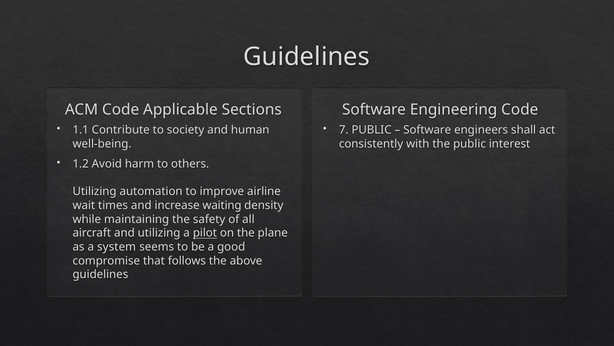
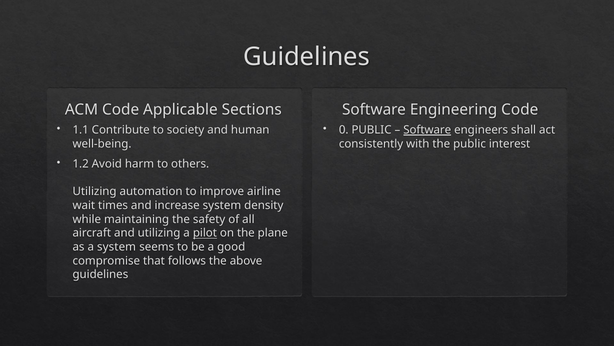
7: 7 -> 0 (344, 130)
Software underline: none -> present (427, 130)
increase waiting: waiting -> system (222, 205)
